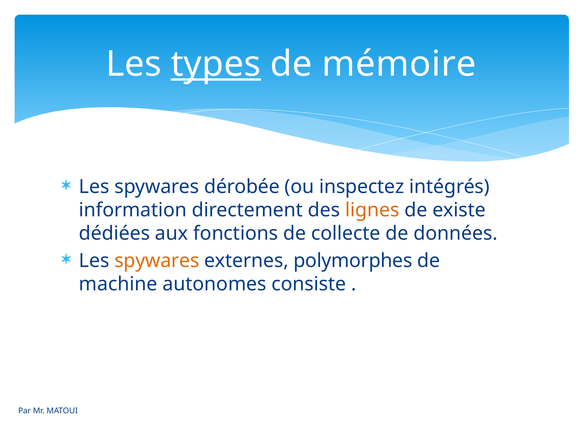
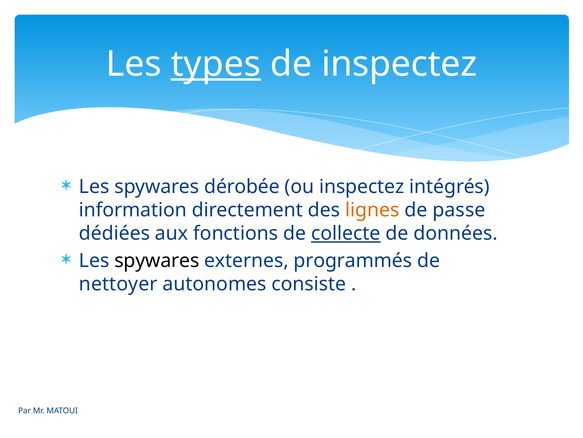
de mémoire: mémoire -> inspectez (399, 64)
existe: existe -> passe (459, 210)
collecte underline: none -> present (346, 233)
spywares colour: orange -> black (157, 260)
polymorphes: polymorphes -> programmés (353, 260)
machine: machine -> nettoyer (118, 284)
